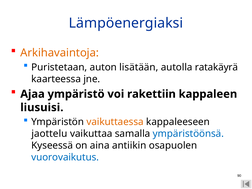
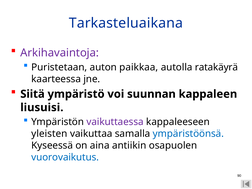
Lämpöenergiaksi: Lämpöenergiaksi -> Tarkasteluaikana (126, 23)
Arkihavaintoja colour: orange -> purple (60, 53)
lisätään: lisätään -> paikkaa (139, 67)
Ajaa: Ajaa -> Siitä (32, 94)
rakettiin: rakettiin -> suunnan (151, 94)
vaikuttaessa colour: orange -> purple (115, 122)
jaottelu: jaottelu -> yleisten (49, 134)
